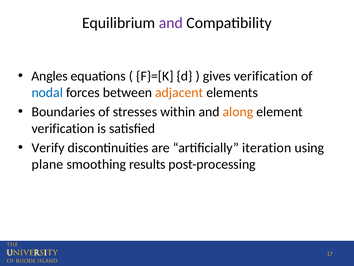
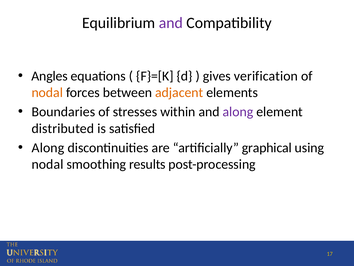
nodal colour: blue -> orange (47, 92)
along colour: orange -> purple (238, 112)
verification: verification -> distributed (63, 128)
Verify: Verify -> Along (48, 148)
iteration: iteration -> graphical (267, 148)
plane: plane -> nodal (47, 164)
